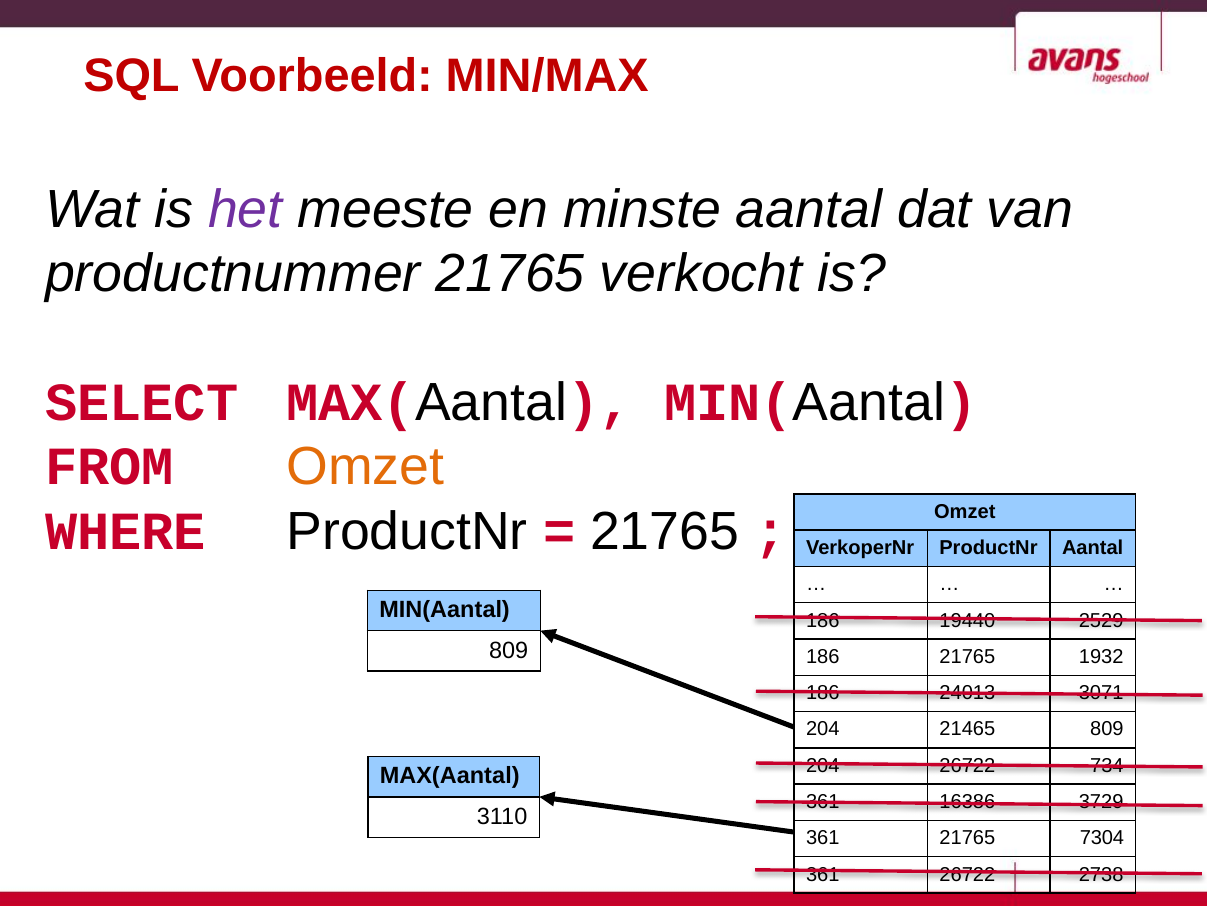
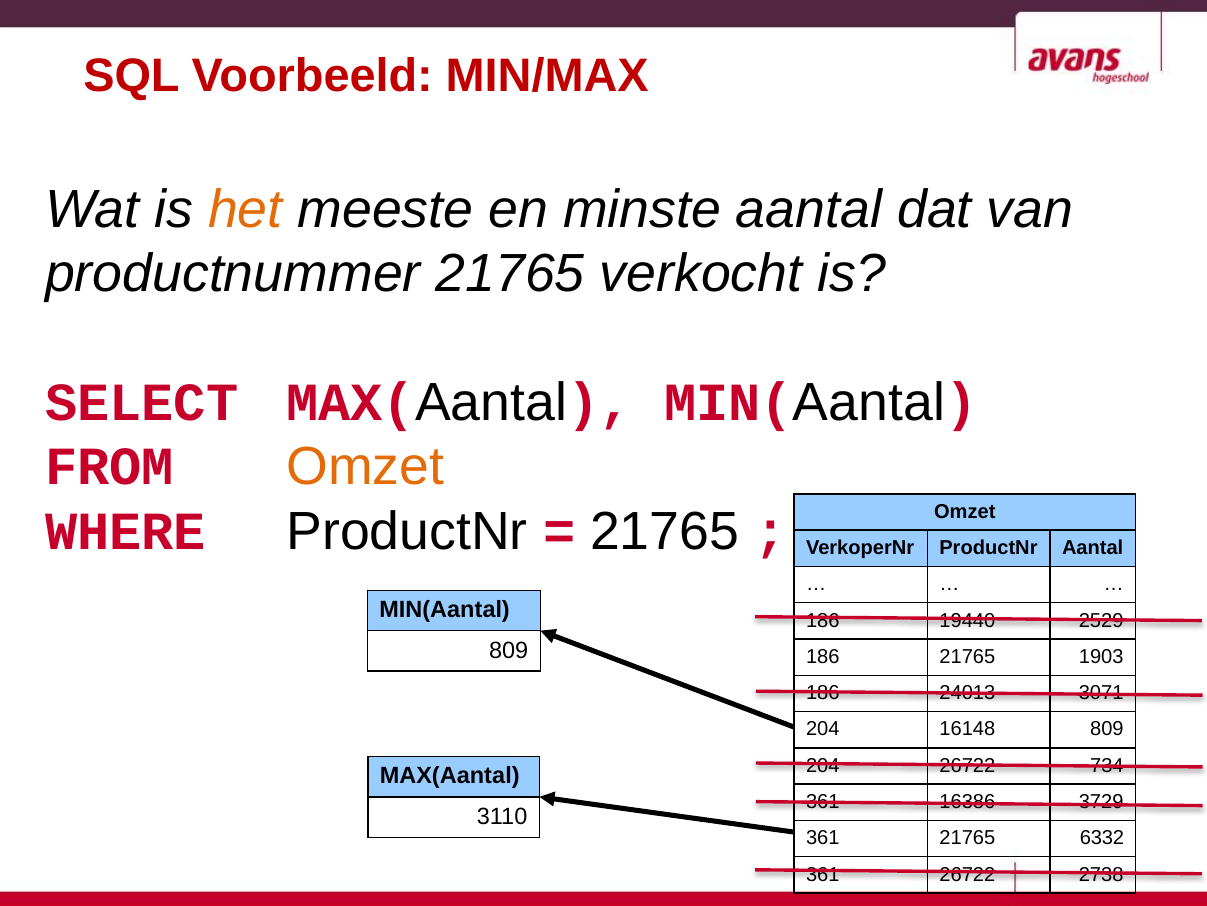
het colour: purple -> orange (245, 209)
1932: 1932 -> 1903 (1101, 656)
21465: 21465 -> 16148 (967, 729)
7304: 7304 -> 6332 (1102, 838)
